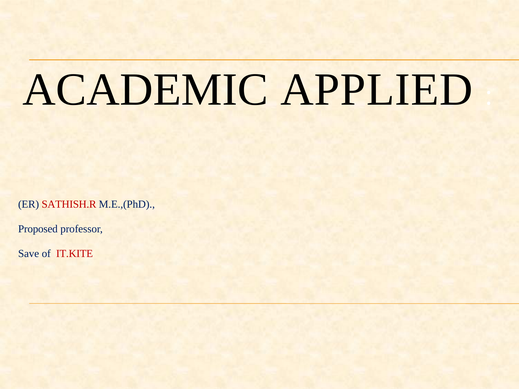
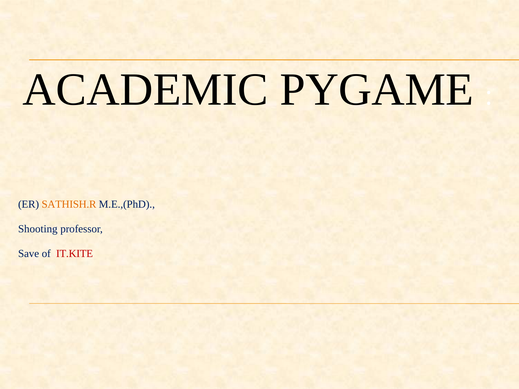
APPLIED: APPLIED -> PYGAME (377, 90)
SATHISH.R colour: red -> orange (69, 204)
Proposed: Proposed -> Shooting (38, 229)
